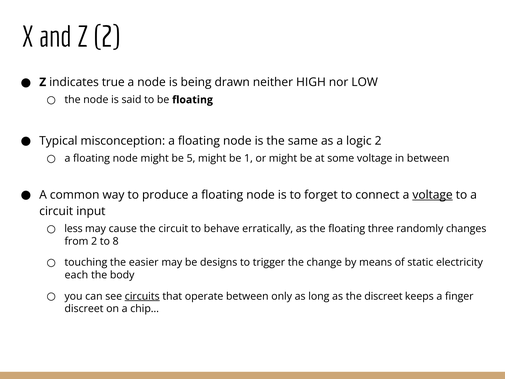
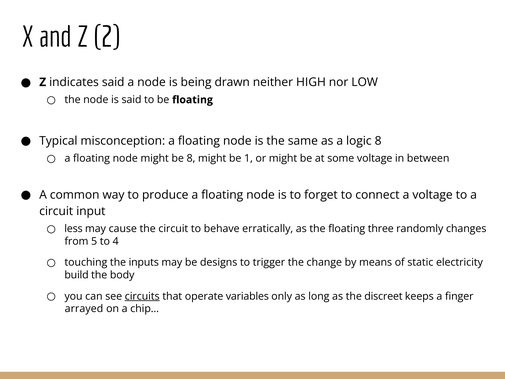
indicates true: true -> said (113, 82)
logic 2: 2 -> 8 (378, 141)
be 5: 5 -> 8 (191, 158)
voltage underline: present -> none (433, 195)
from 2: 2 -> 5 (94, 241)
8: 8 -> 4 (116, 241)
easier: easier -> inputs (144, 262)
each: each -> build (77, 275)
operate between: between -> variables (247, 296)
discreet: discreet -> arrayed (84, 309)
